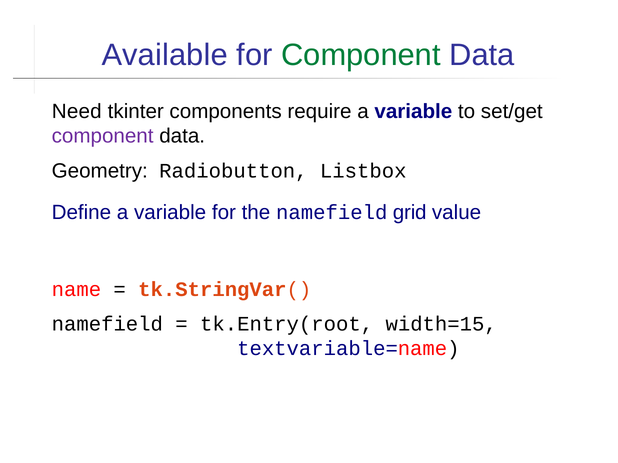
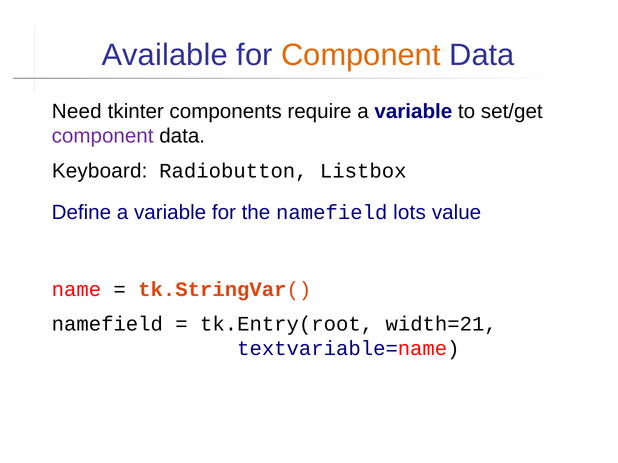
Component colour: green -> orange (361, 55)
Geometry: Geometry -> Keyboard (100, 171)
grid: grid -> lots (410, 213)
width=15: width=15 -> width=21 (441, 324)
